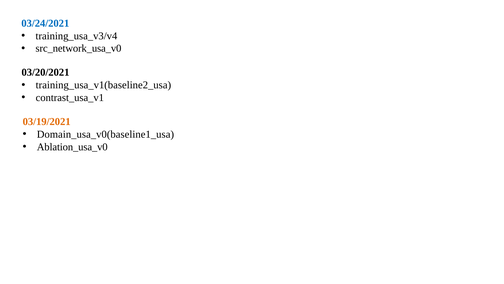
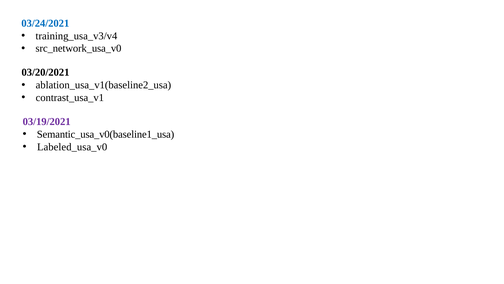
training_usa_v1(baseline2_usa: training_usa_v1(baseline2_usa -> ablation_usa_v1(baseline2_usa (103, 85)
03/19/2021 colour: orange -> purple (47, 122)
Domain_usa_v0(baseline1_usa: Domain_usa_v0(baseline1_usa -> Semantic_usa_v0(baseline1_usa (106, 134)
Ablation_usa_v0: Ablation_usa_v0 -> Labeled_usa_v0 (72, 147)
